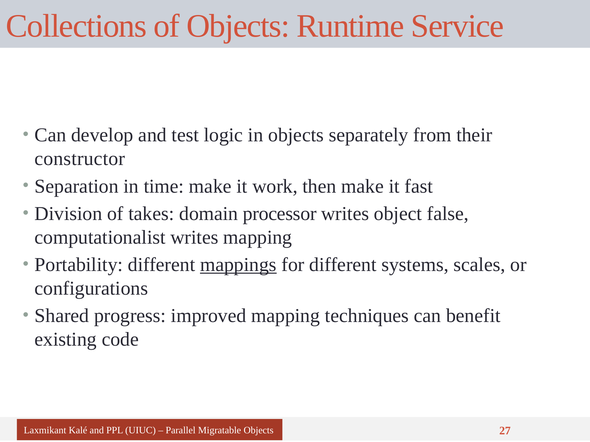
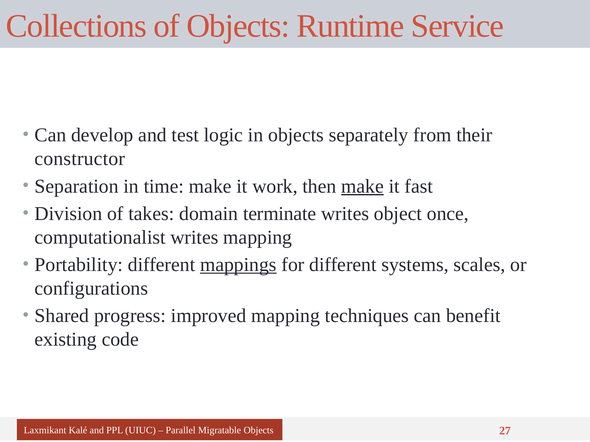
make underline: none -> present (363, 186)
processor: processor -> terminate (280, 214)
false: false -> once (448, 214)
